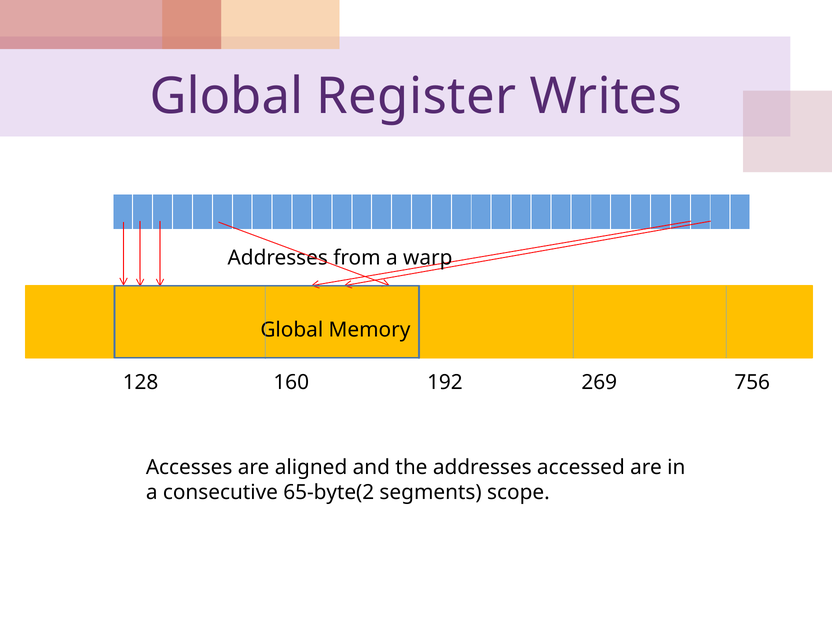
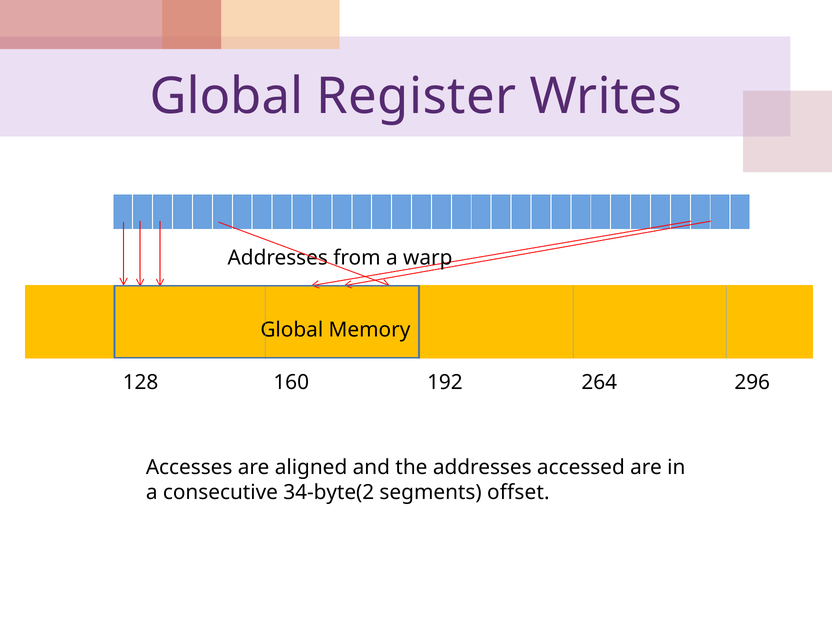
269: 269 -> 264 (599, 382)
756: 756 -> 296 (752, 382)
65-byte(2: 65-byte(2 -> 34-byte(2 (329, 493)
scope: scope -> offset (518, 493)
